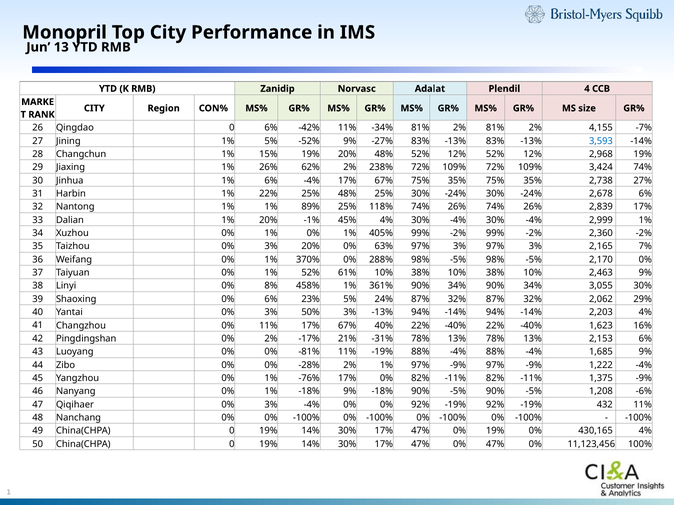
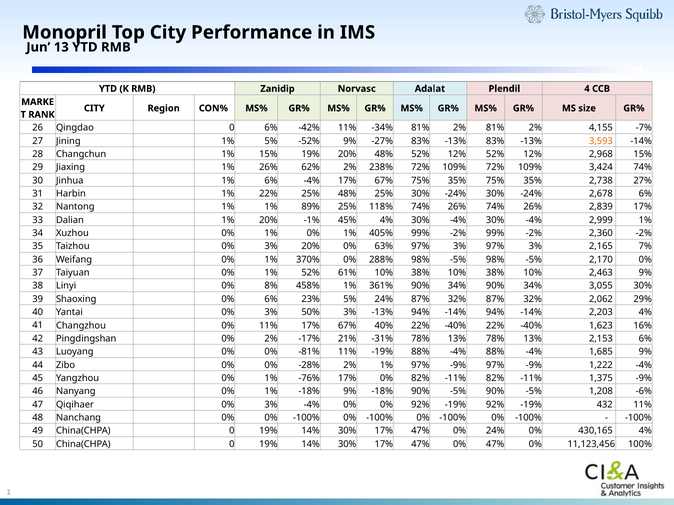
3,593 colour: blue -> orange (601, 141)
2,968 19%: 19% -> 15% (643, 154)
0% 19%: 19% -> 24% (495, 431)
